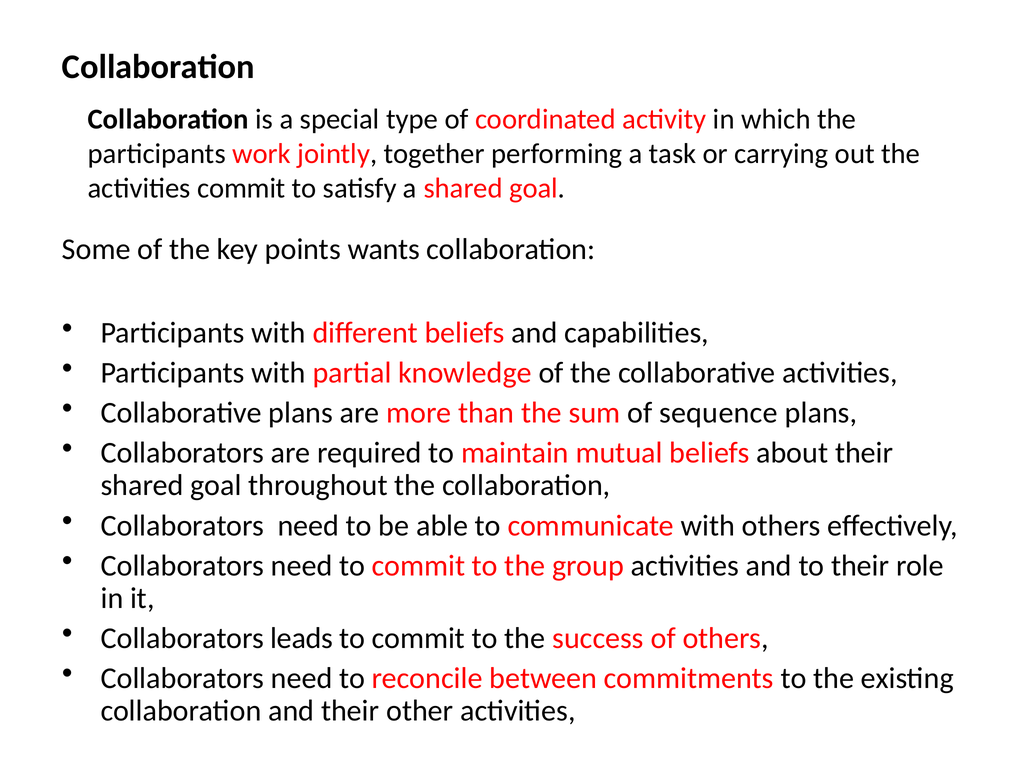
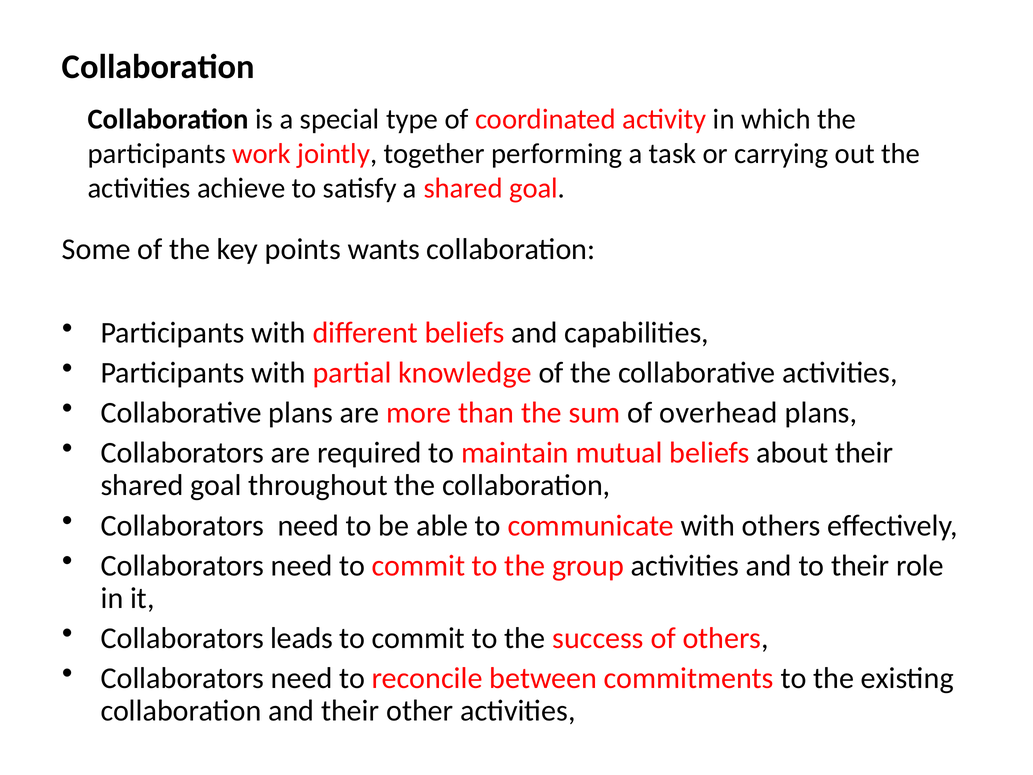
activities commit: commit -> achieve (241, 188)
sequence: sequence -> overhead (718, 413)
